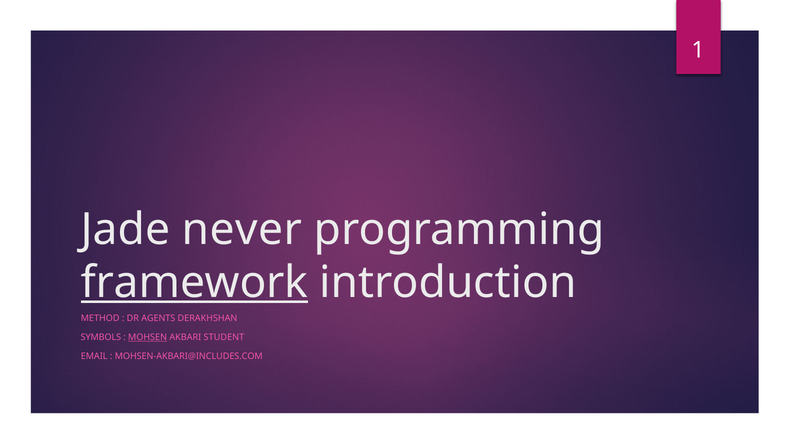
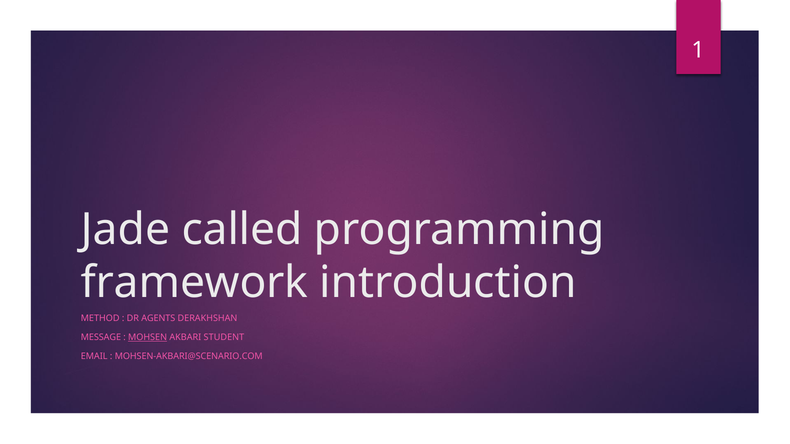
never: never -> called (242, 230)
framework underline: present -> none (194, 283)
SYMBOLS: SYMBOLS -> MESSAGE (101, 338)
MOHSEN-AKBARI@INCLUDES.COM: MOHSEN-AKBARI@INCLUDES.COM -> MOHSEN-AKBARI@SCENARIO.COM (189, 357)
